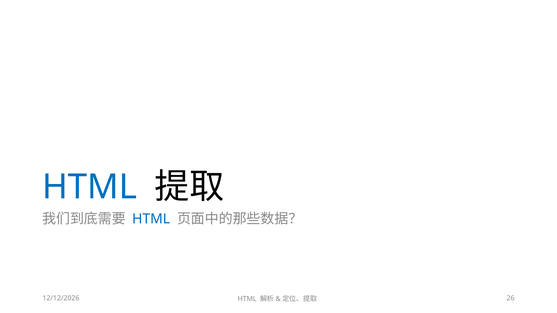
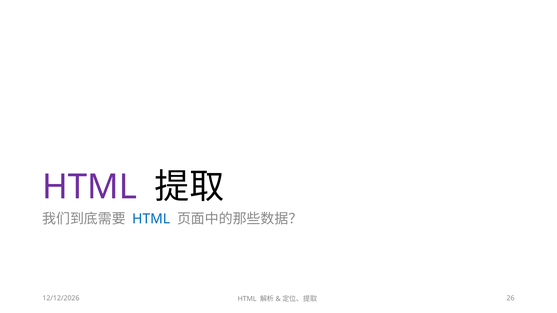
HTML colour: blue -> purple (90, 187)
